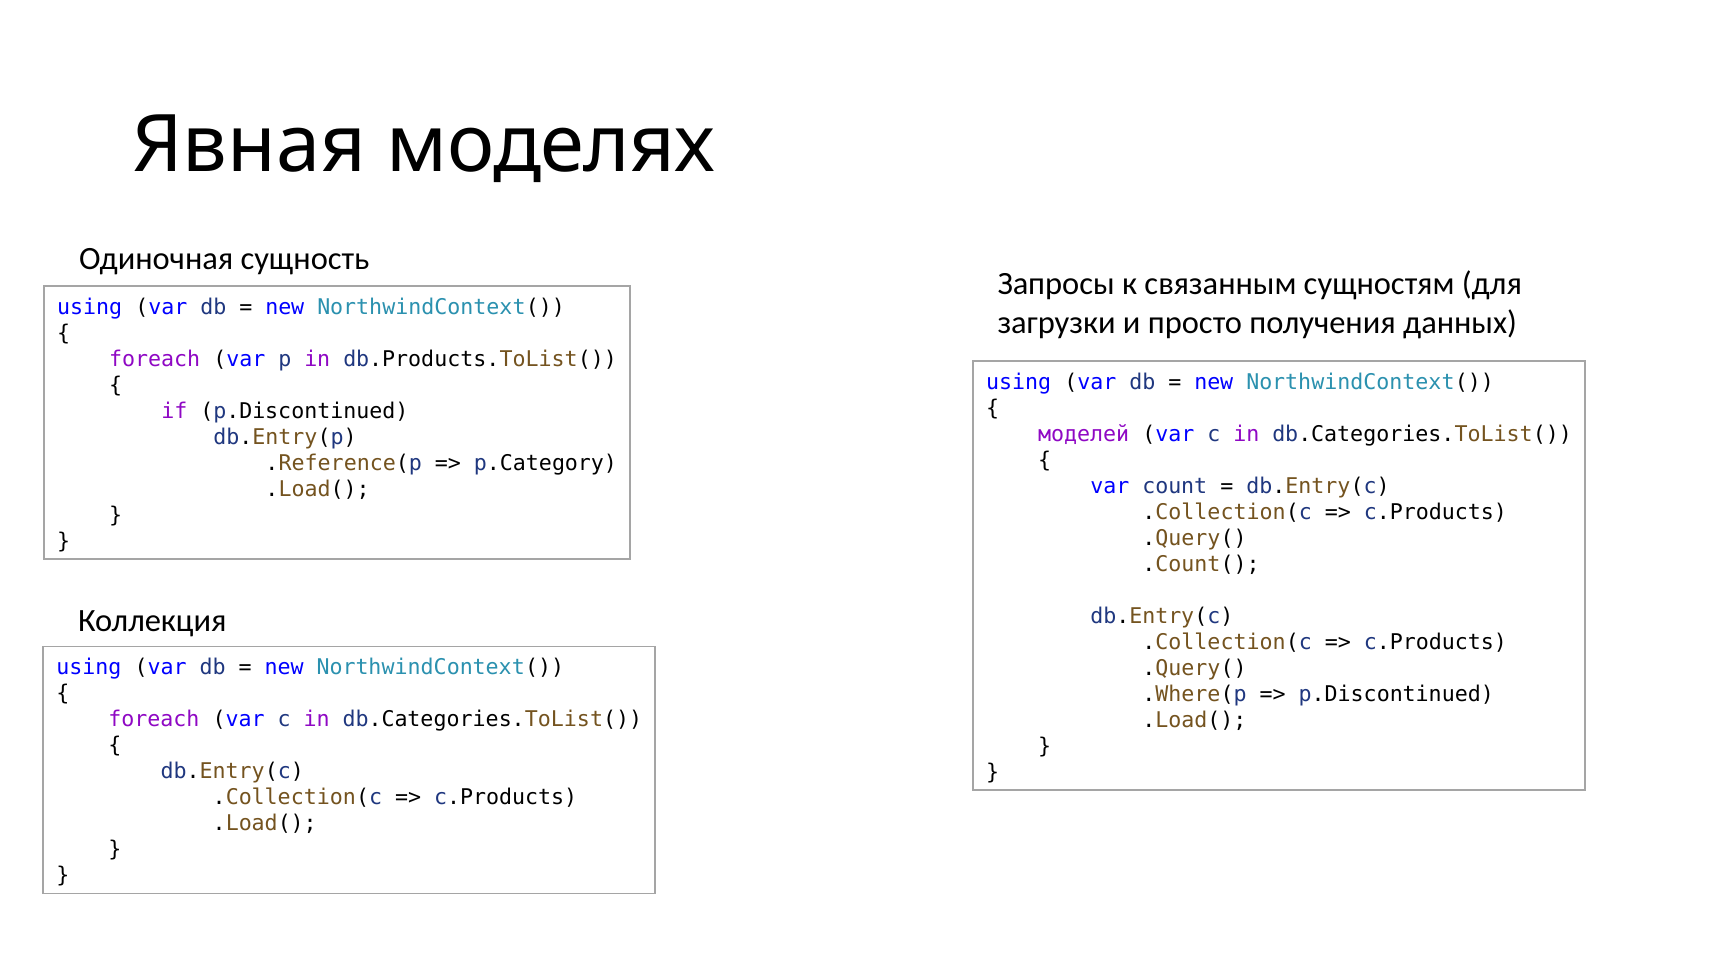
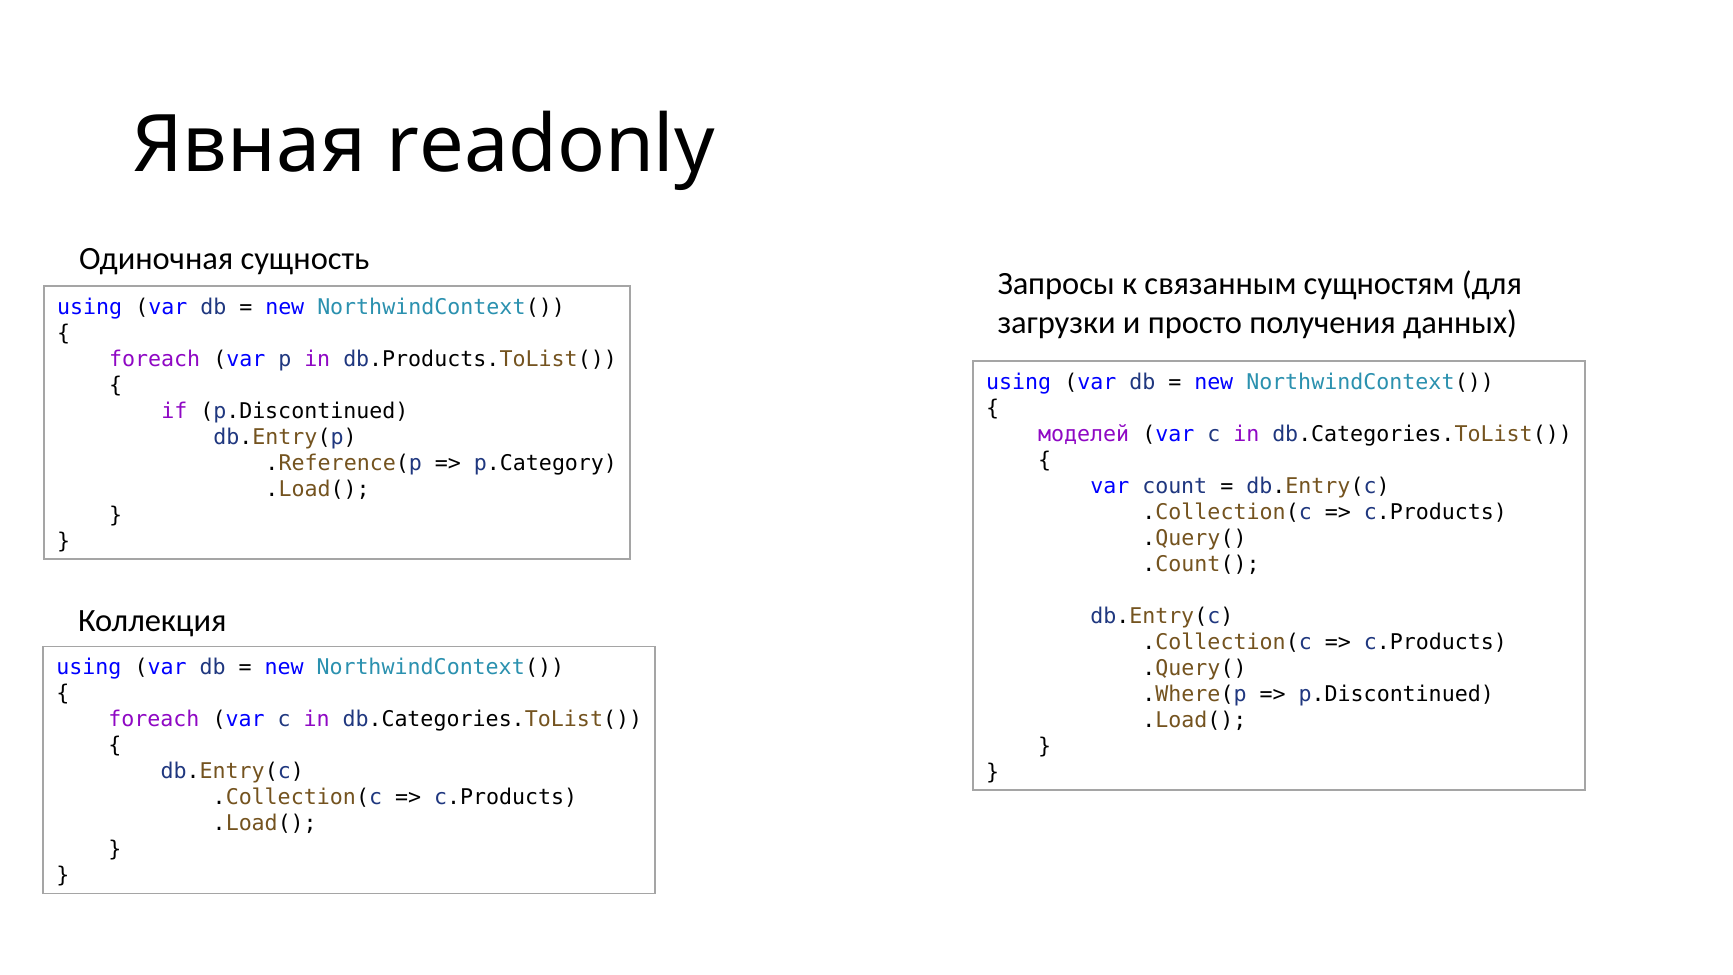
моделях: моделях -> readonly (551, 146)
